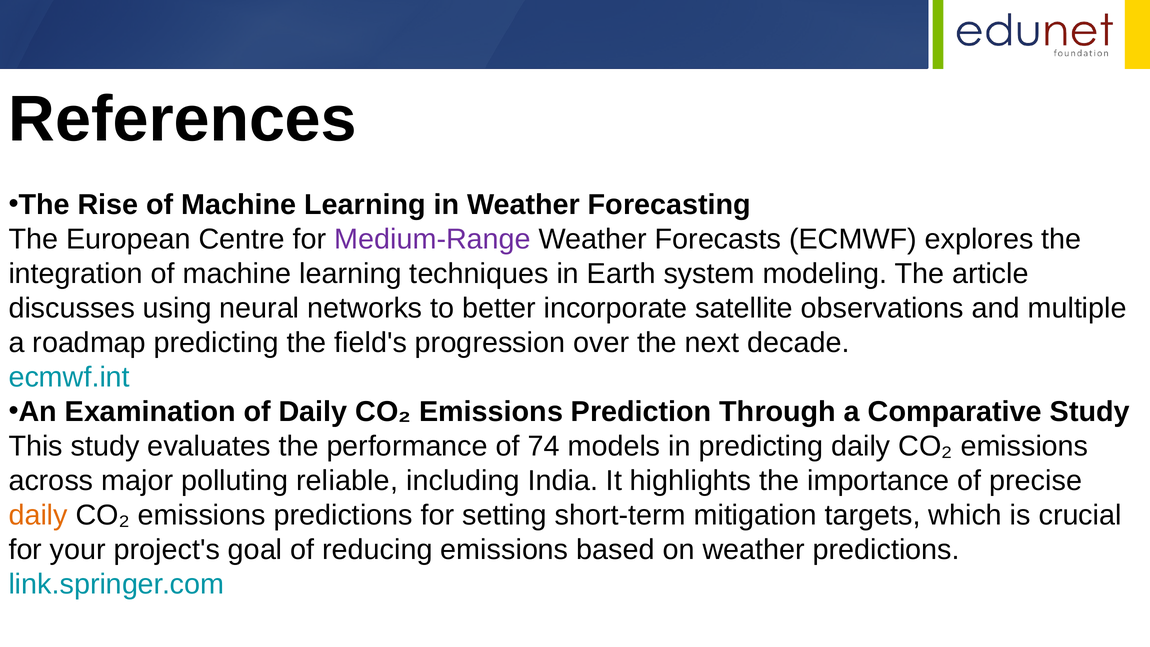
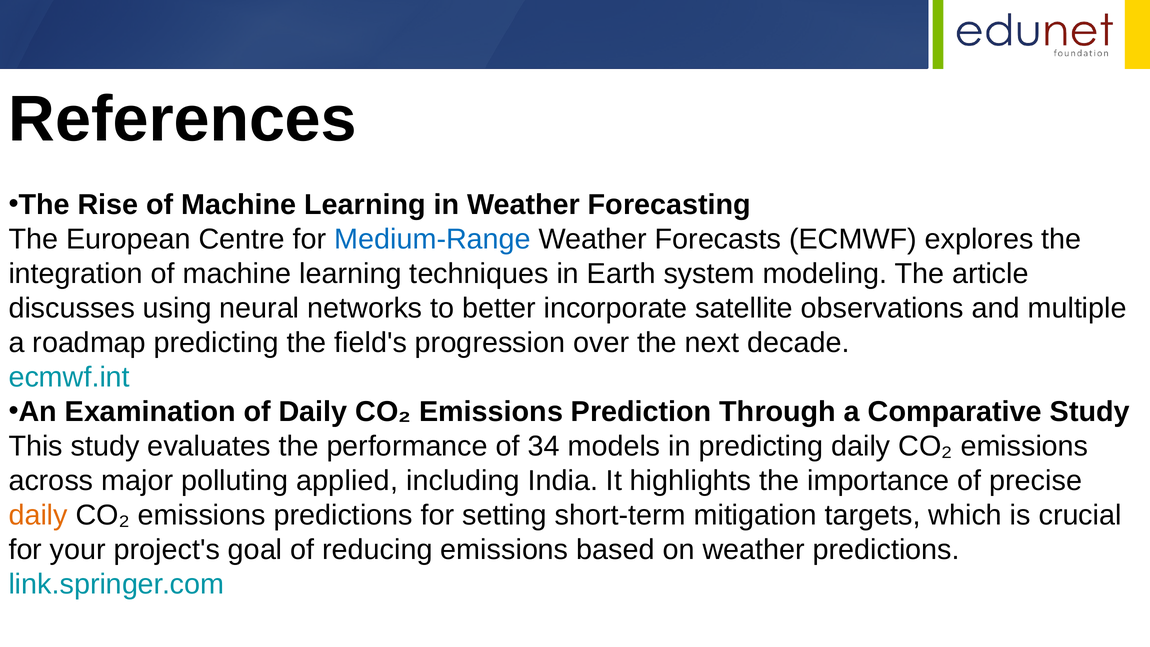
Medium-Range colour: purple -> blue (433, 239)
74: 74 -> 34 (544, 446)
reliable: reliable -> applied (347, 481)
